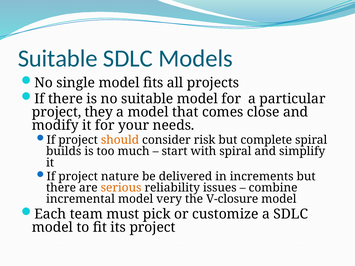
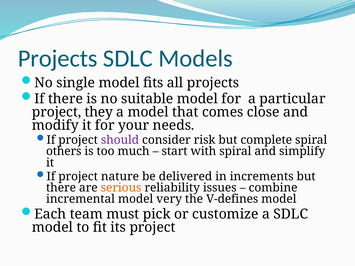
Suitable: Suitable -> Projects (58, 59)
should colour: orange -> purple (120, 140)
builds: builds -> others (64, 151)
V-closure: V-closure -> V-defines (232, 199)
